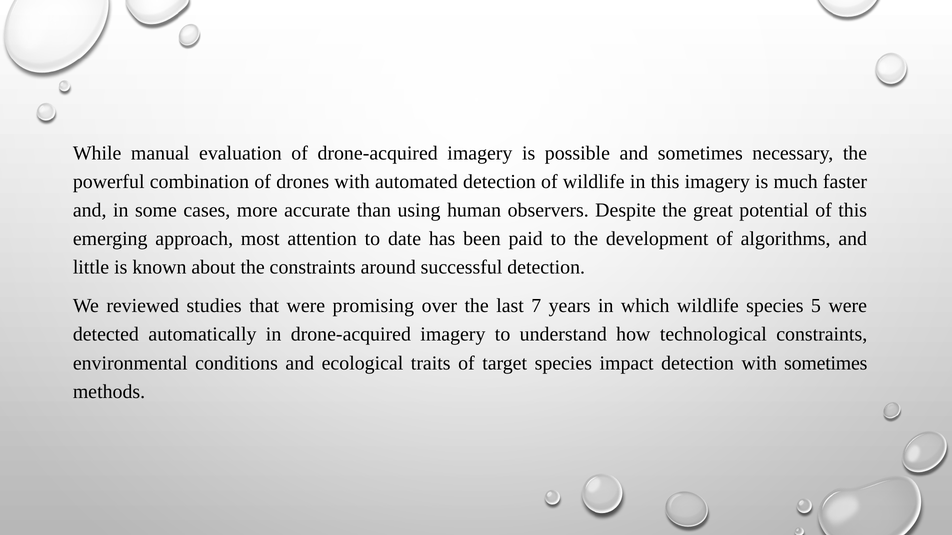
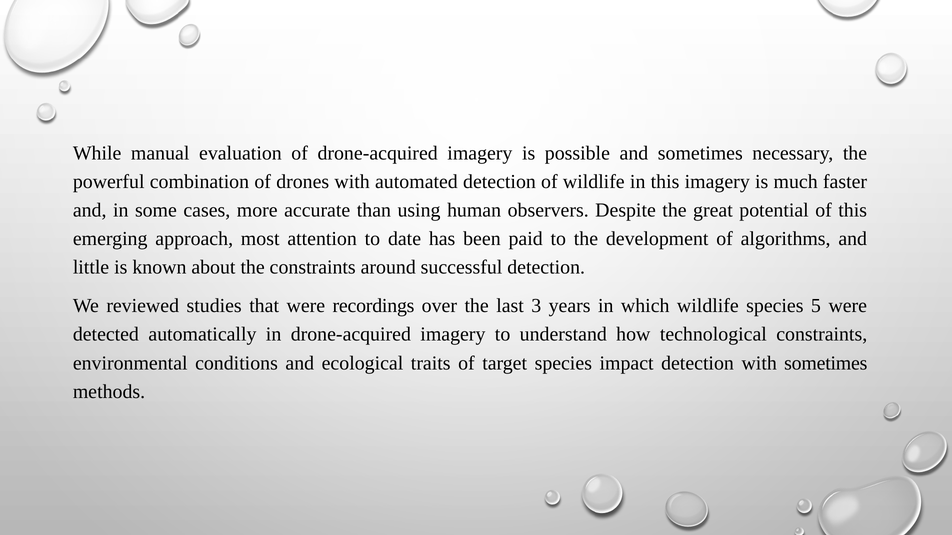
promising: promising -> recordings (373, 306)
7: 7 -> 3 (536, 306)
